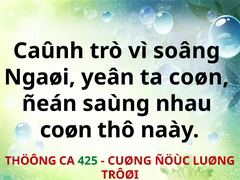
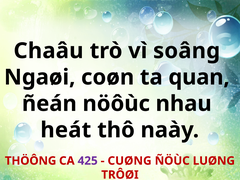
Caûnh: Caûnh -> Chaâu (48, 51)
yeân: yeân -> coøn (108, 77)
ta coøn: coøn -> quan (199, 77)
saùng: saùng -> nöôùc (116, 104)
coøn: coøn -> heát (66, 130)
425 colour: green -> purple (88, 161)
